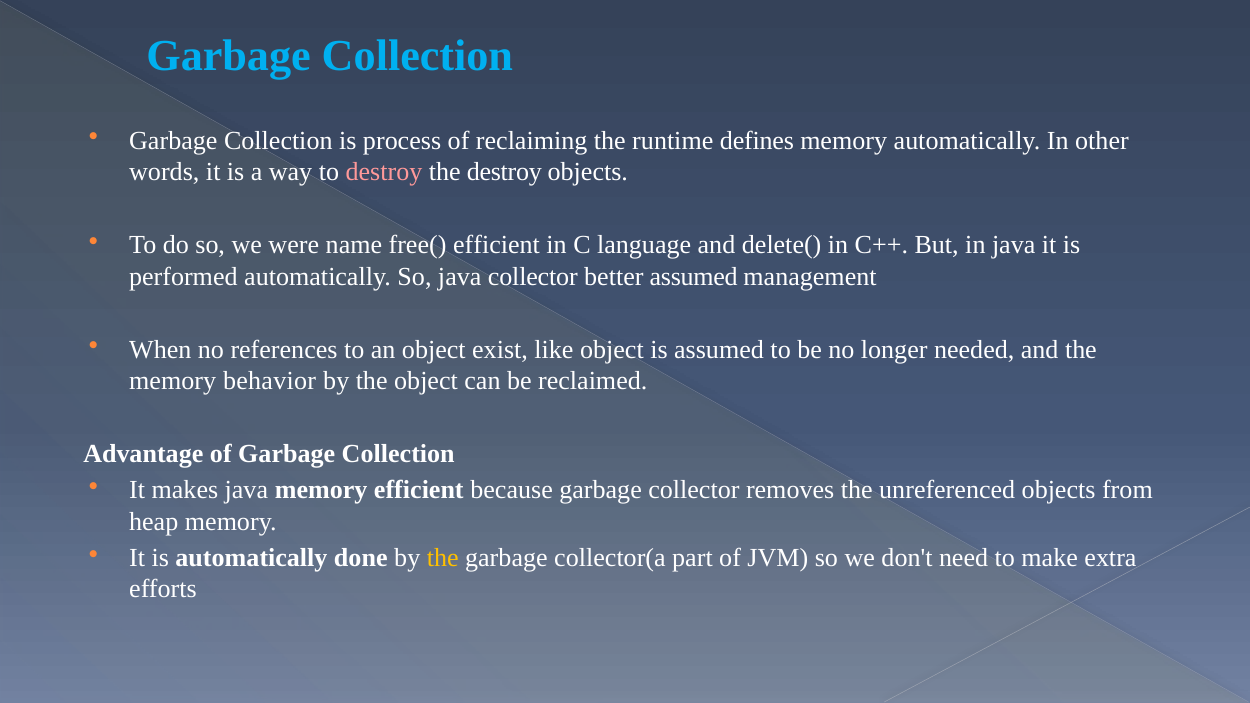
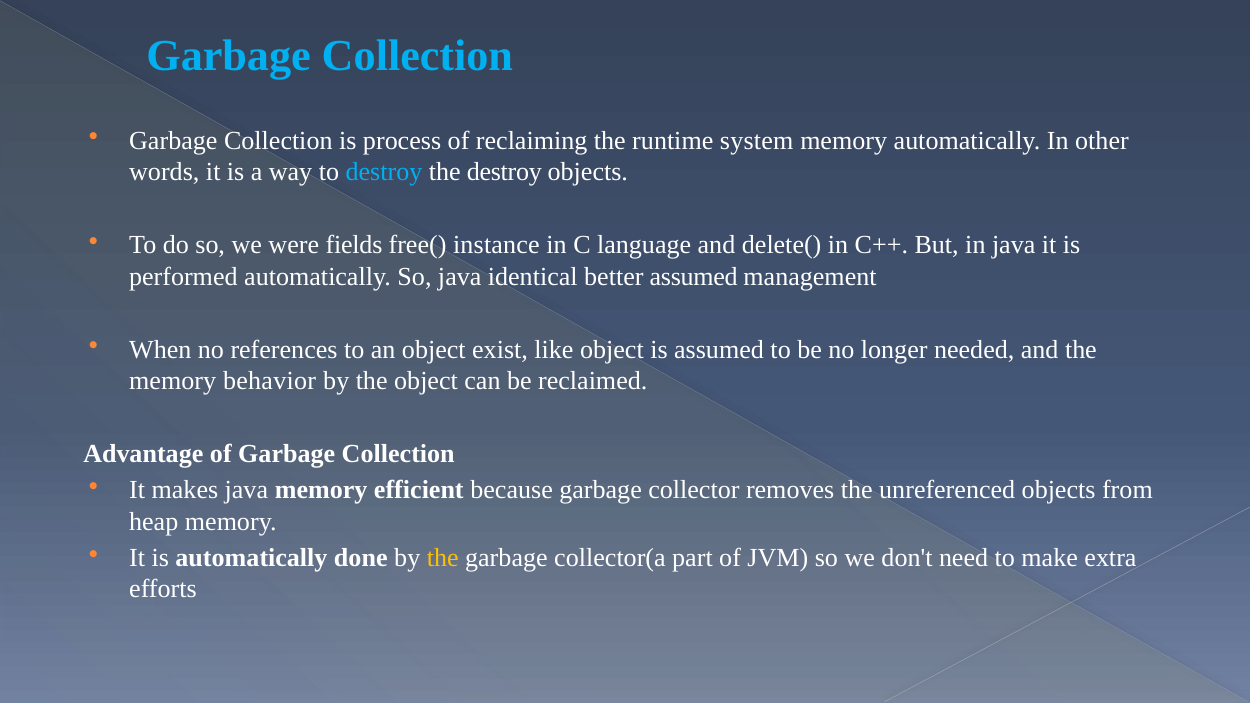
defines: defines -> system (757, 141)
destroy colour: pink -> light blue (384, 172)
name: name -> fields (354, 245)
free( efficient: efficient -> instance (496, 245)
java collector: collector -> identical (533, 277)
